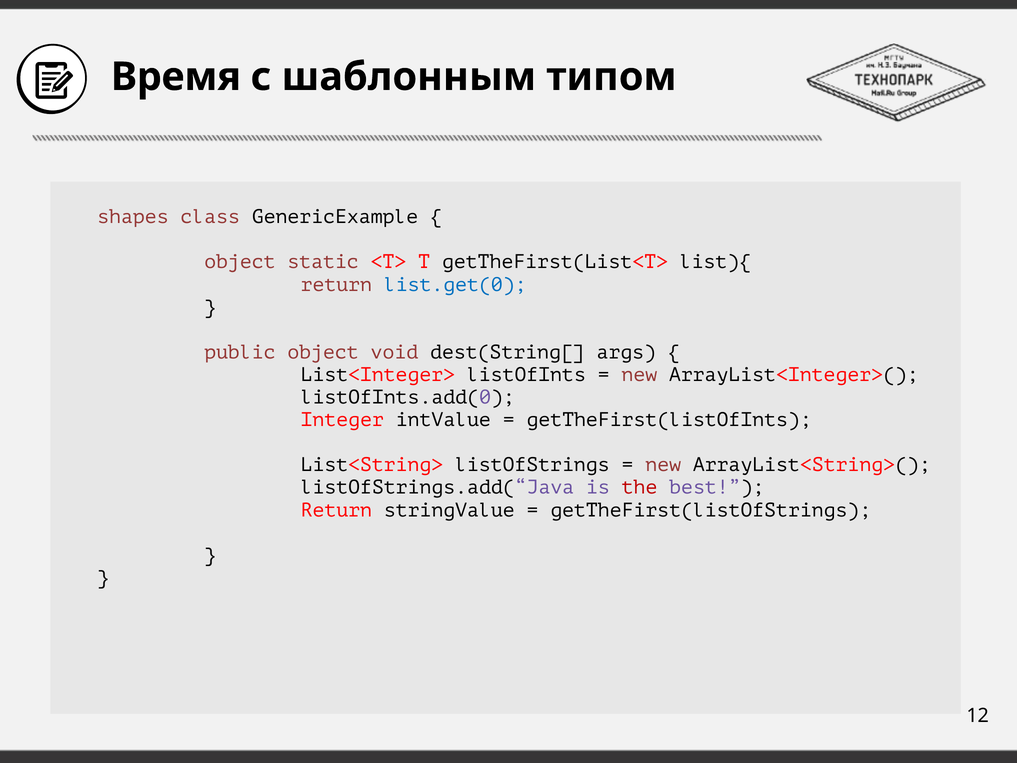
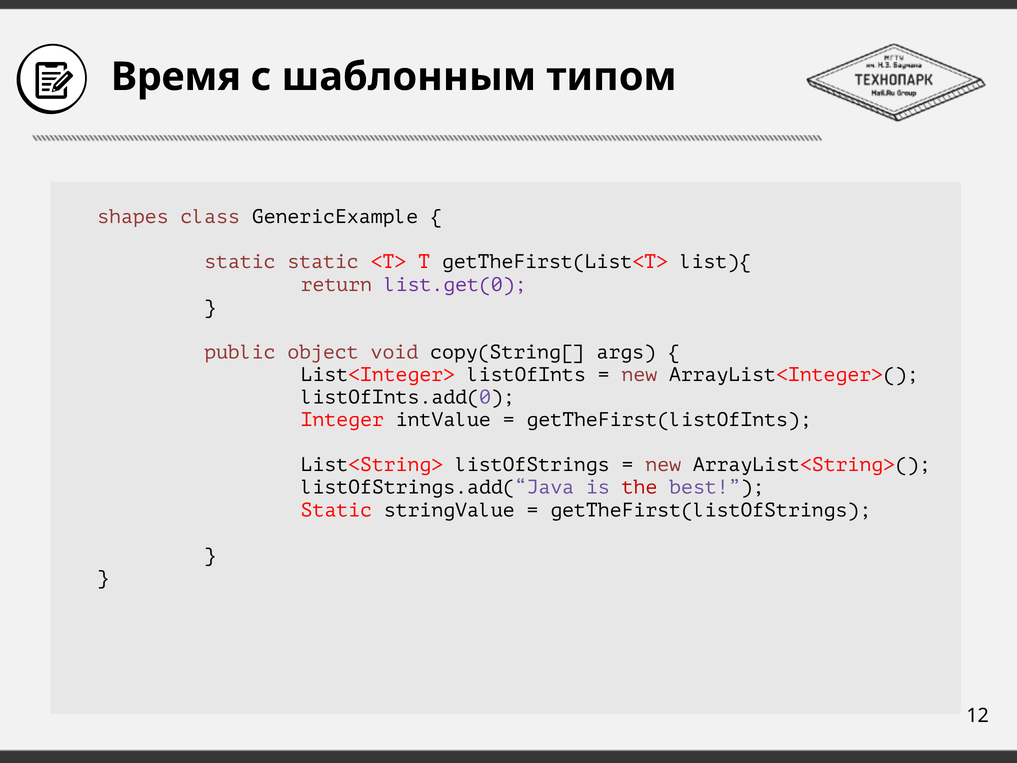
object: object -> static (240, 262)
list.get(0 colour: blue -> purple (455, 284)
dest(String[: dest(String[ -> copy(String[ (507, 352)
Return: Return -> Static (336, 510)
